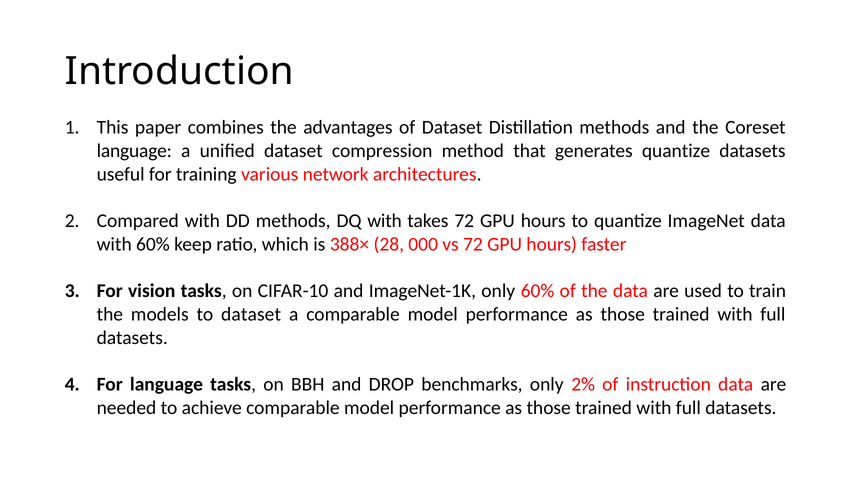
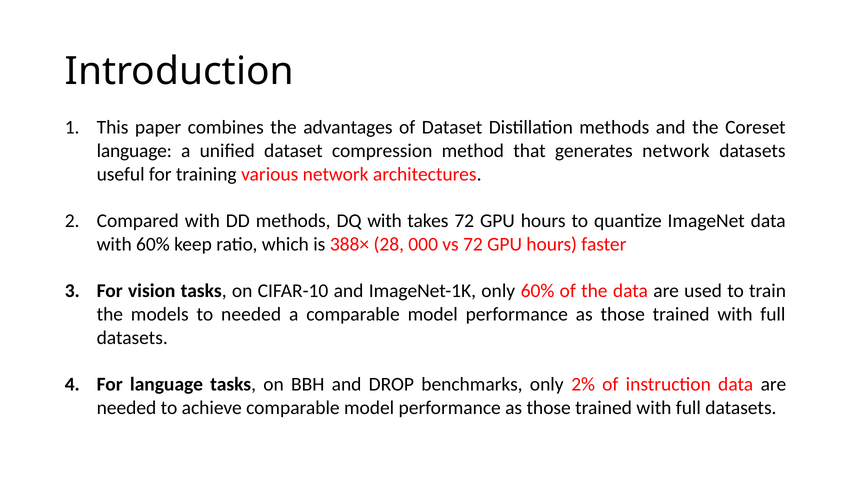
generates quantize: quantize -> network (676, 151)
to dataset: dataset -> needed (251, 315)
